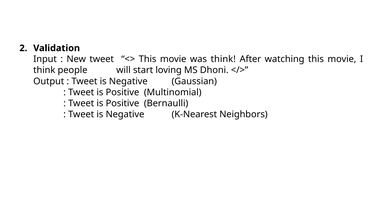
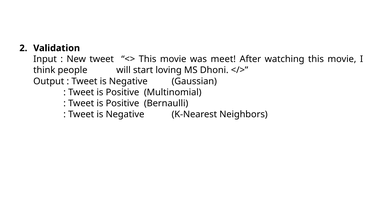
was think: think -> meet (223, 59)
